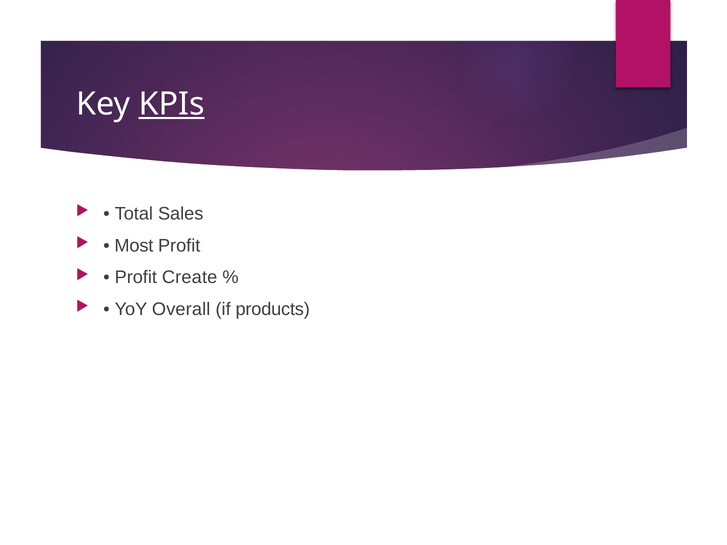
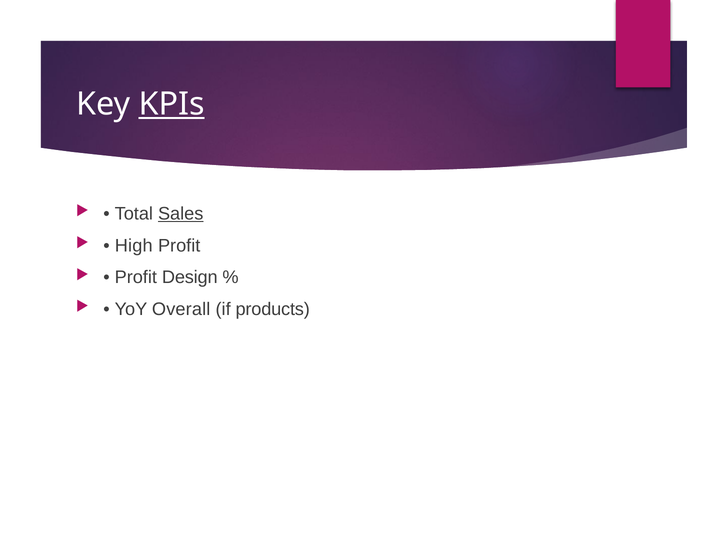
Sales underline: none -> present (181, 214)
Most: Most -> High (134, 246)
Create: Create -> Design (190, 278)
